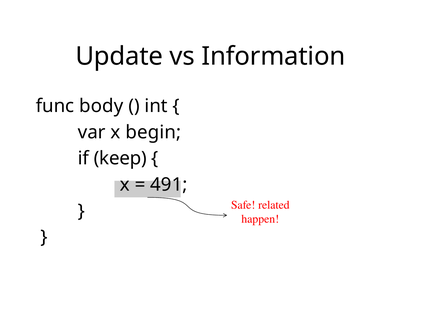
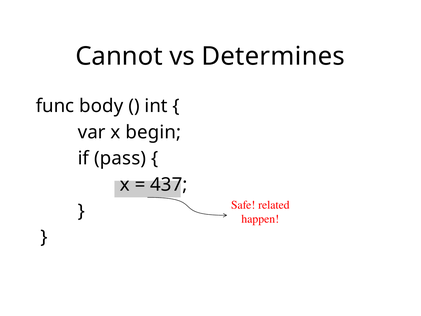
Update: Update -> Cannot (119, 56)
Information: Information -> Determines (273, 56)
keep: keep -> pass (120, 158)
491: 491 -> 437 (169, 184)
